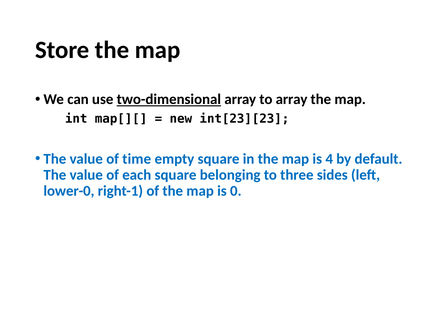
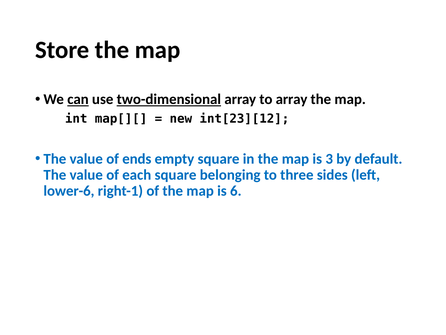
can underline: none -> present (78, 99)
int[23][23: int[23][23 -> int[23][12 (244, 119)
time: time -> ends (137, 159)
4: 4 -> 3 (329, 159)
lower-0: lower-0 -> lower-6 (69, 191)
0: 0 -> 6 (236, 191)
